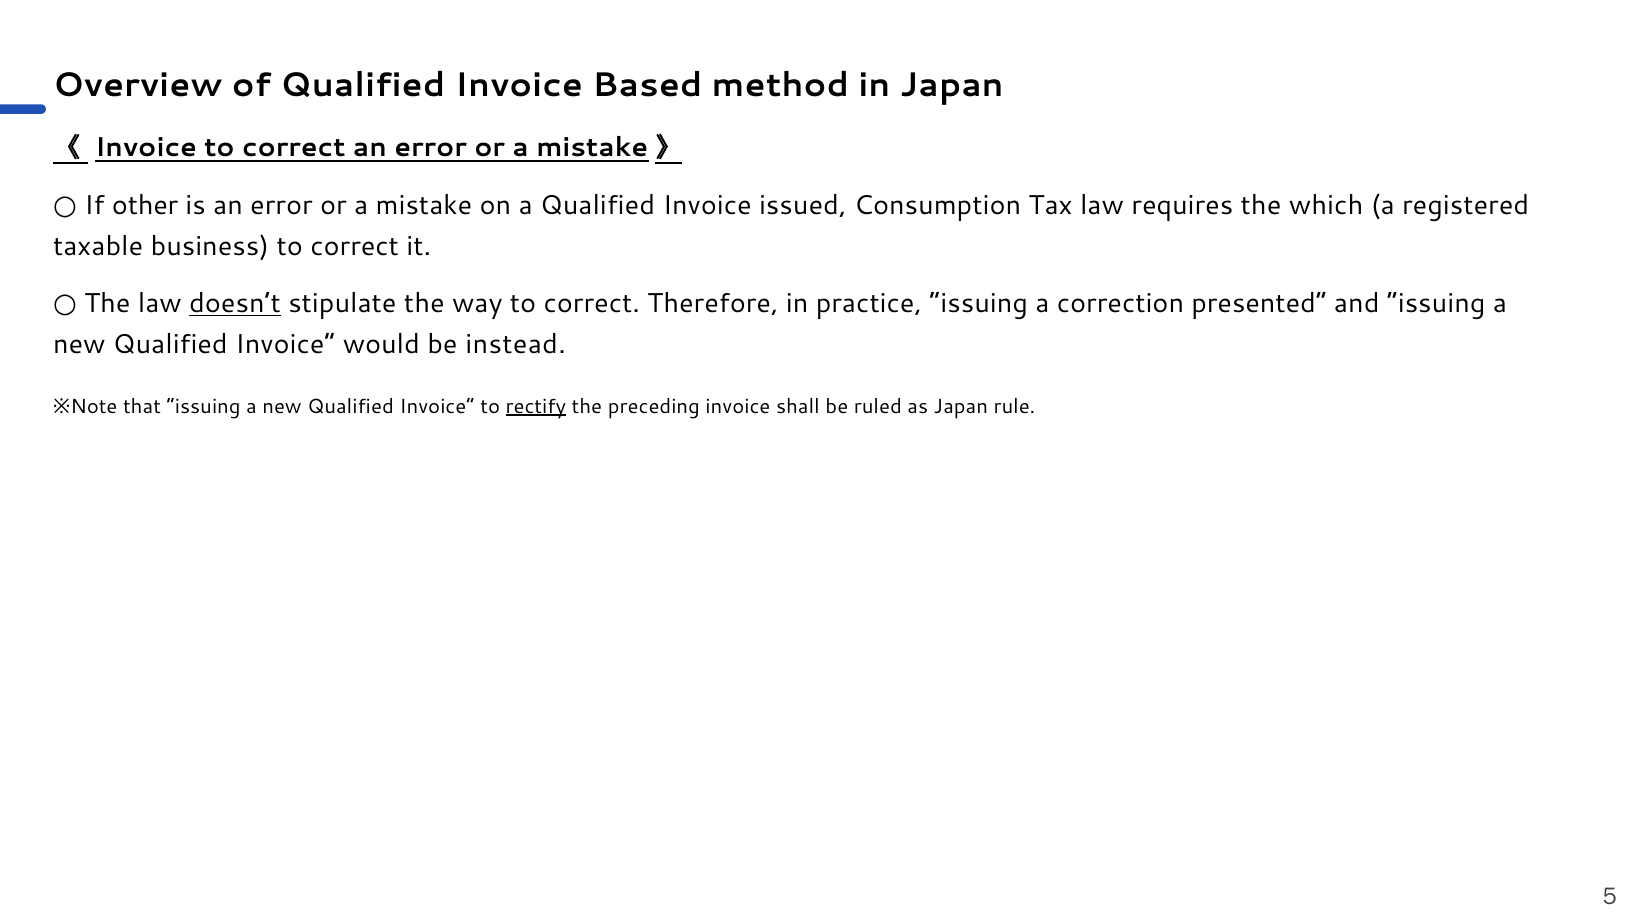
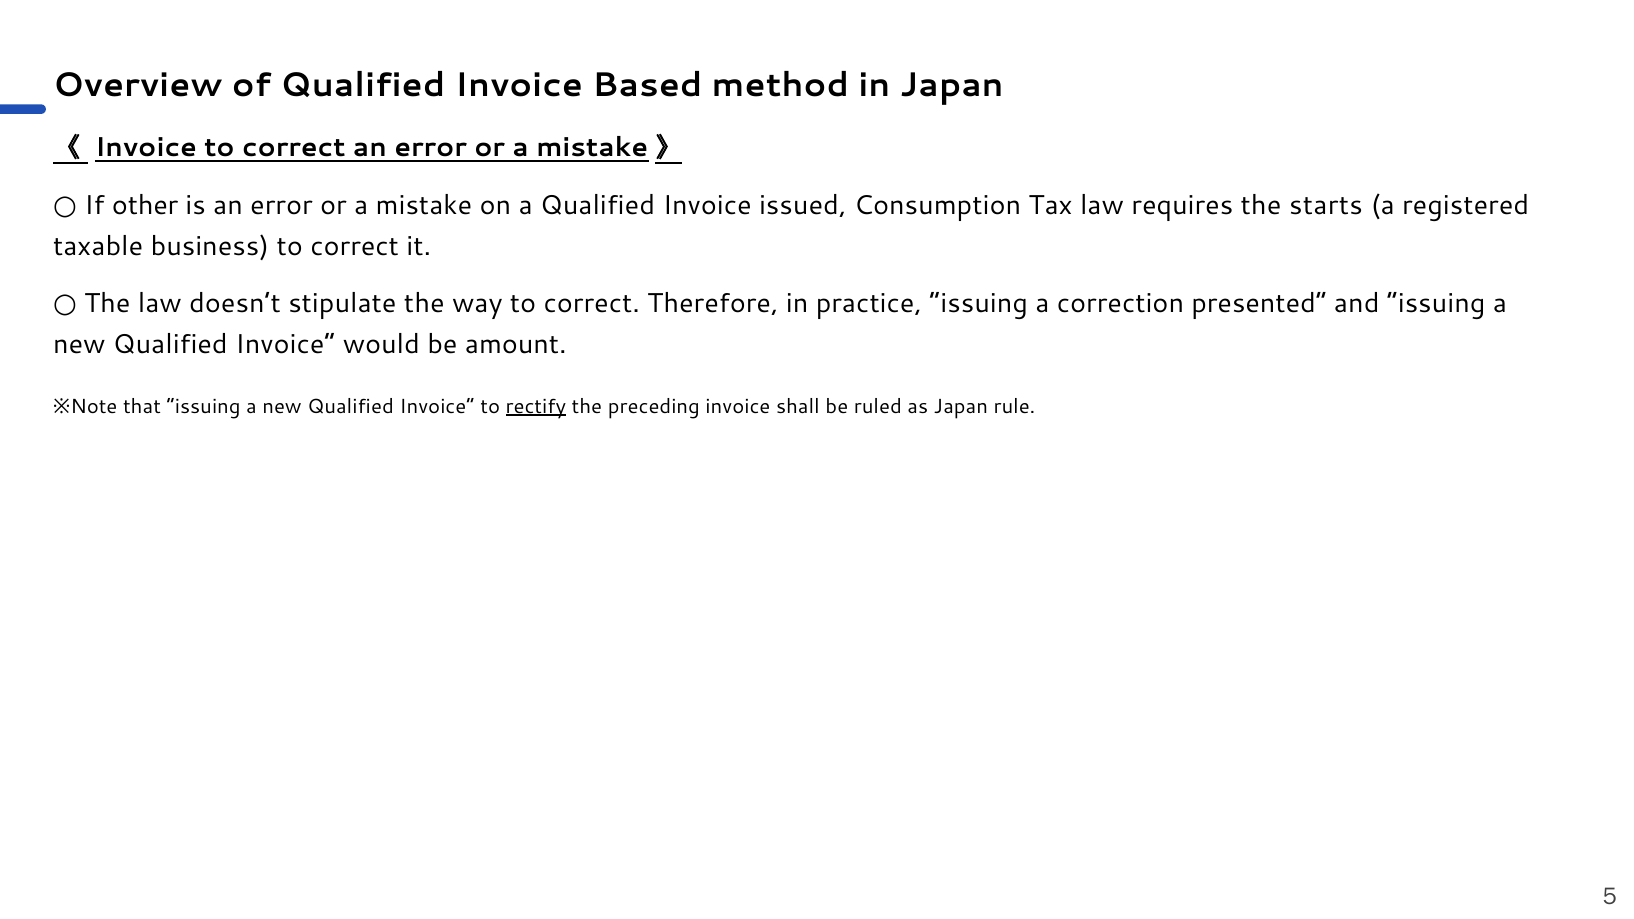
which: which -> starts (1326, 205)
doesn’t underline: present -> none (235, 304)
instead: instead -> amount (516, 345)
